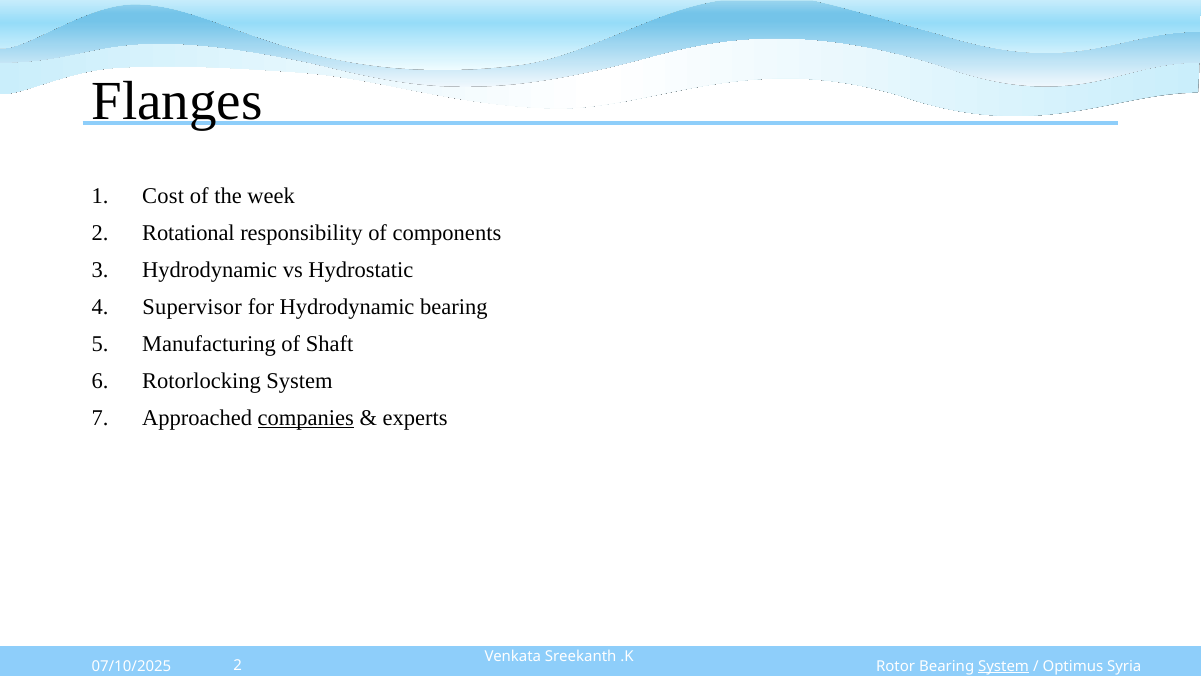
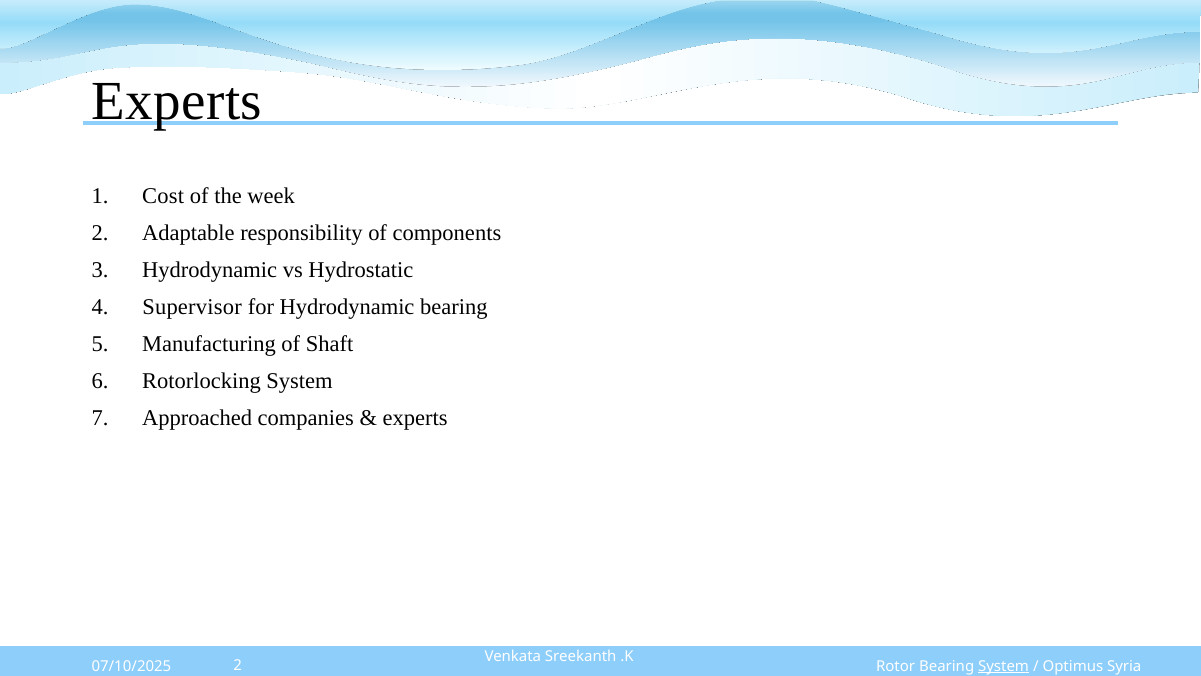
Flanges: Flanges -> Experts (177, 101)
Rotational: Rotational -> Adaptable (188, 233)
companies underline: present -> none (306, 417)
